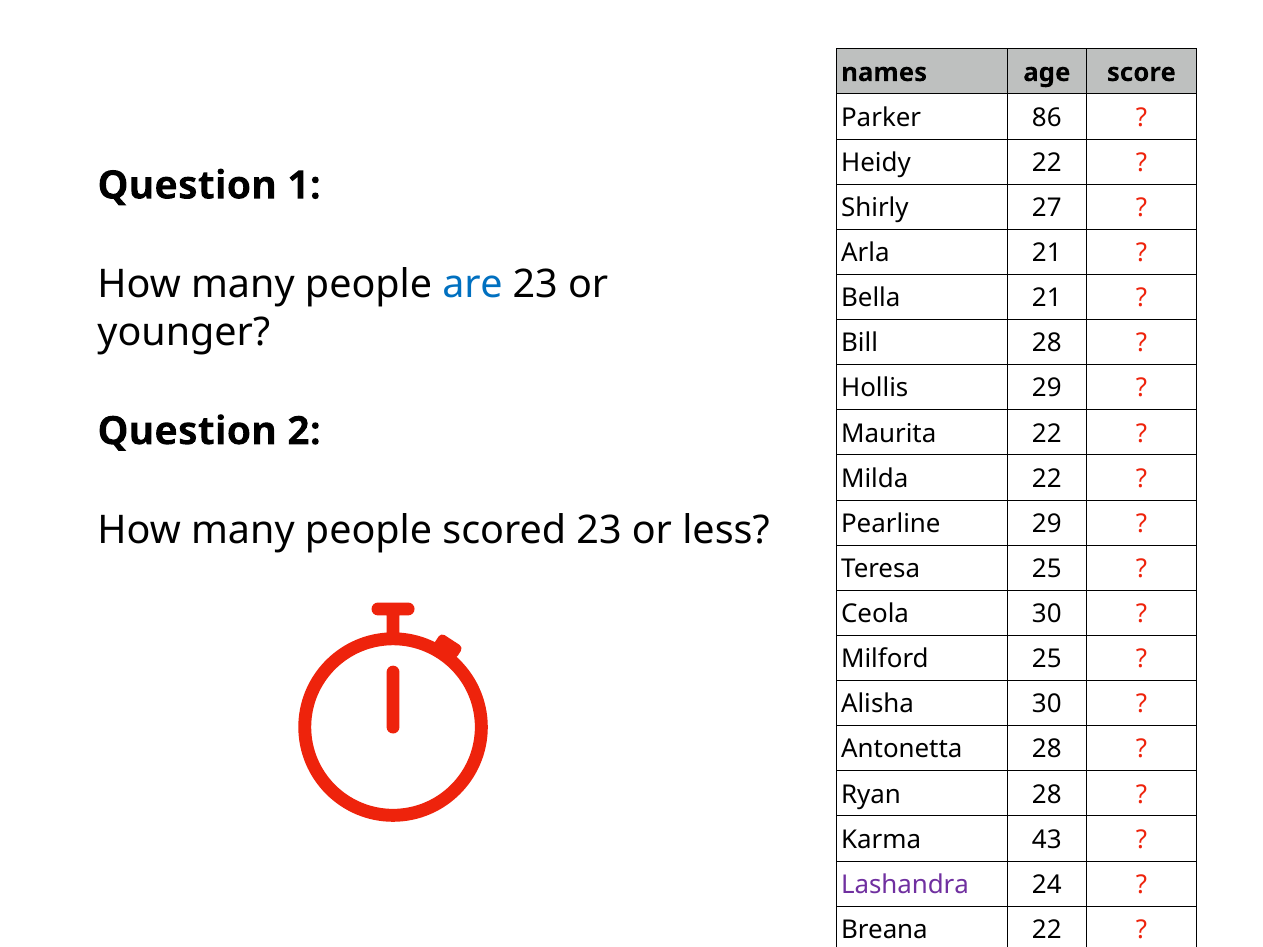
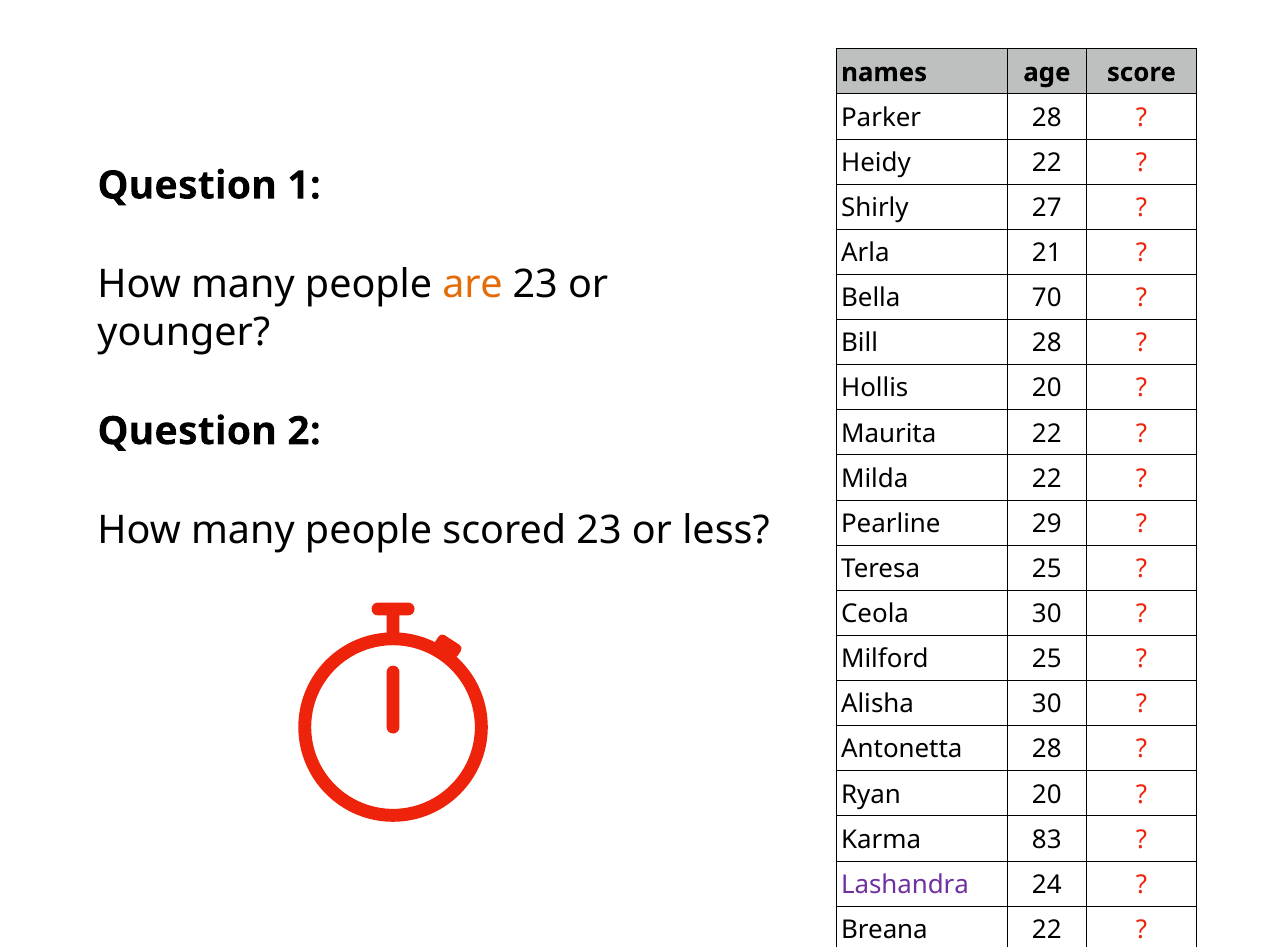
Parker 86: 86 -> 28 (1047, 118)
are colour: blue -> orange (472, 285)
Bella 21: 21 -> 70 (1047, 298)
Hollis 29: 29 -> 20 (1047, 389)
Ryan 28: 28 -> 20 (1047, 795)
43: 43 -> 83 (1047, 840)
